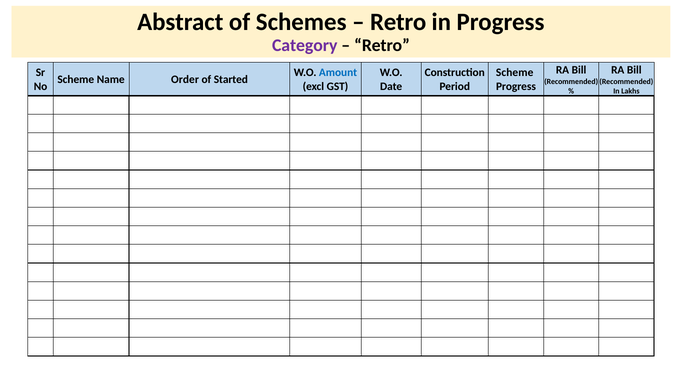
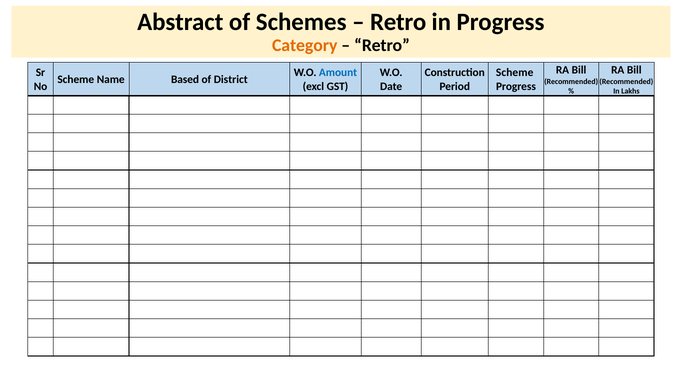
Category colour: purple -> orange (305, 45)
Order: Order -> Based (185, 79)
Started: Started -> District (231, 79)
